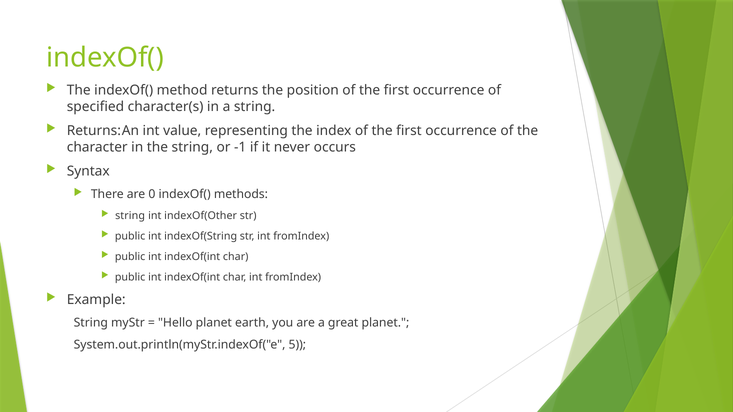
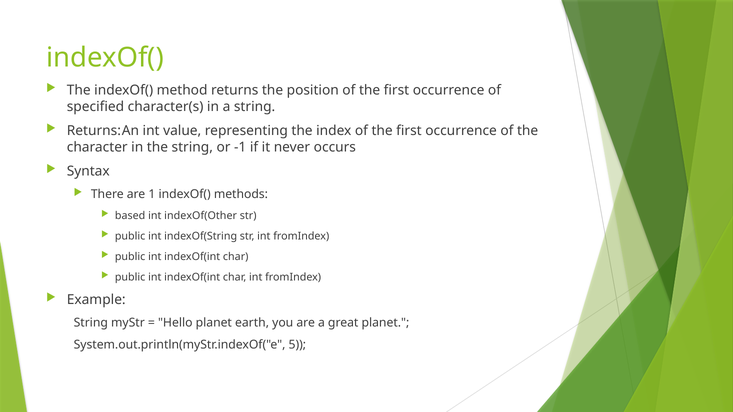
0: 0 -> 1 (152, 194)
string: string -> based (130, 216)
